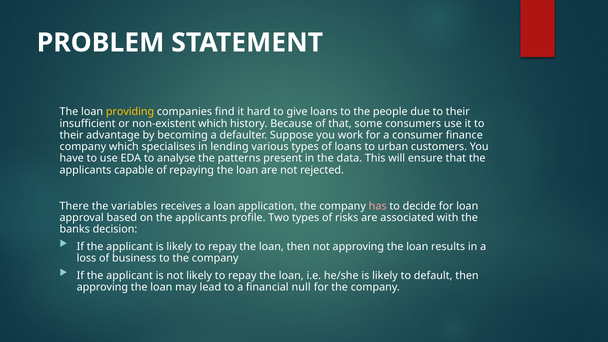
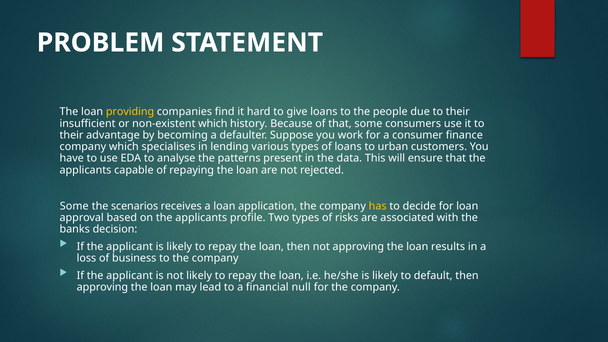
There: There -> Some (74, 206)
variables: variables -> scenarios (135, 206)
has colour: pink -> yellow (378, 206)
